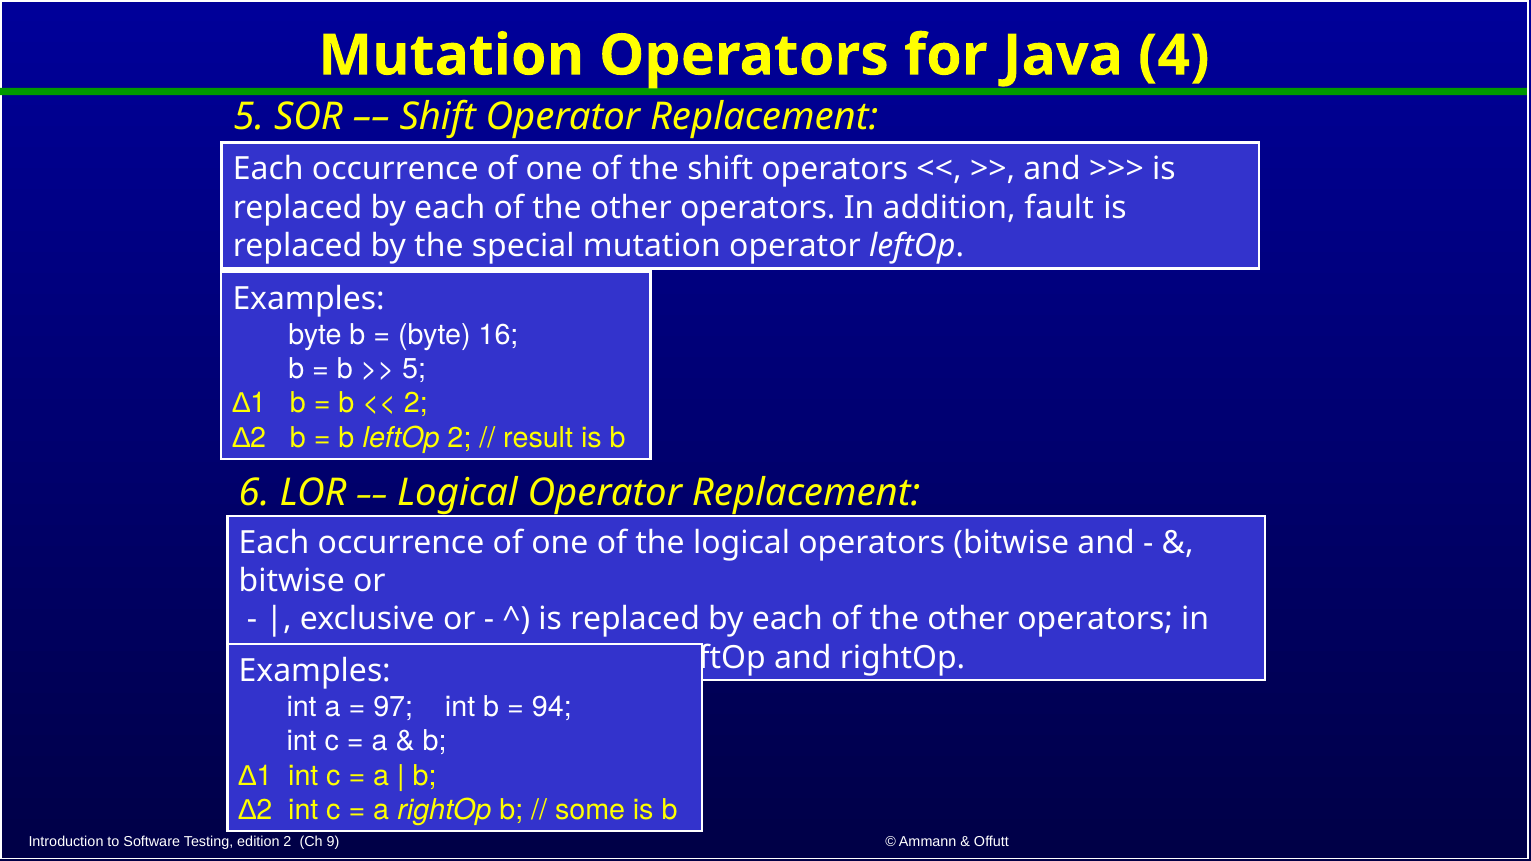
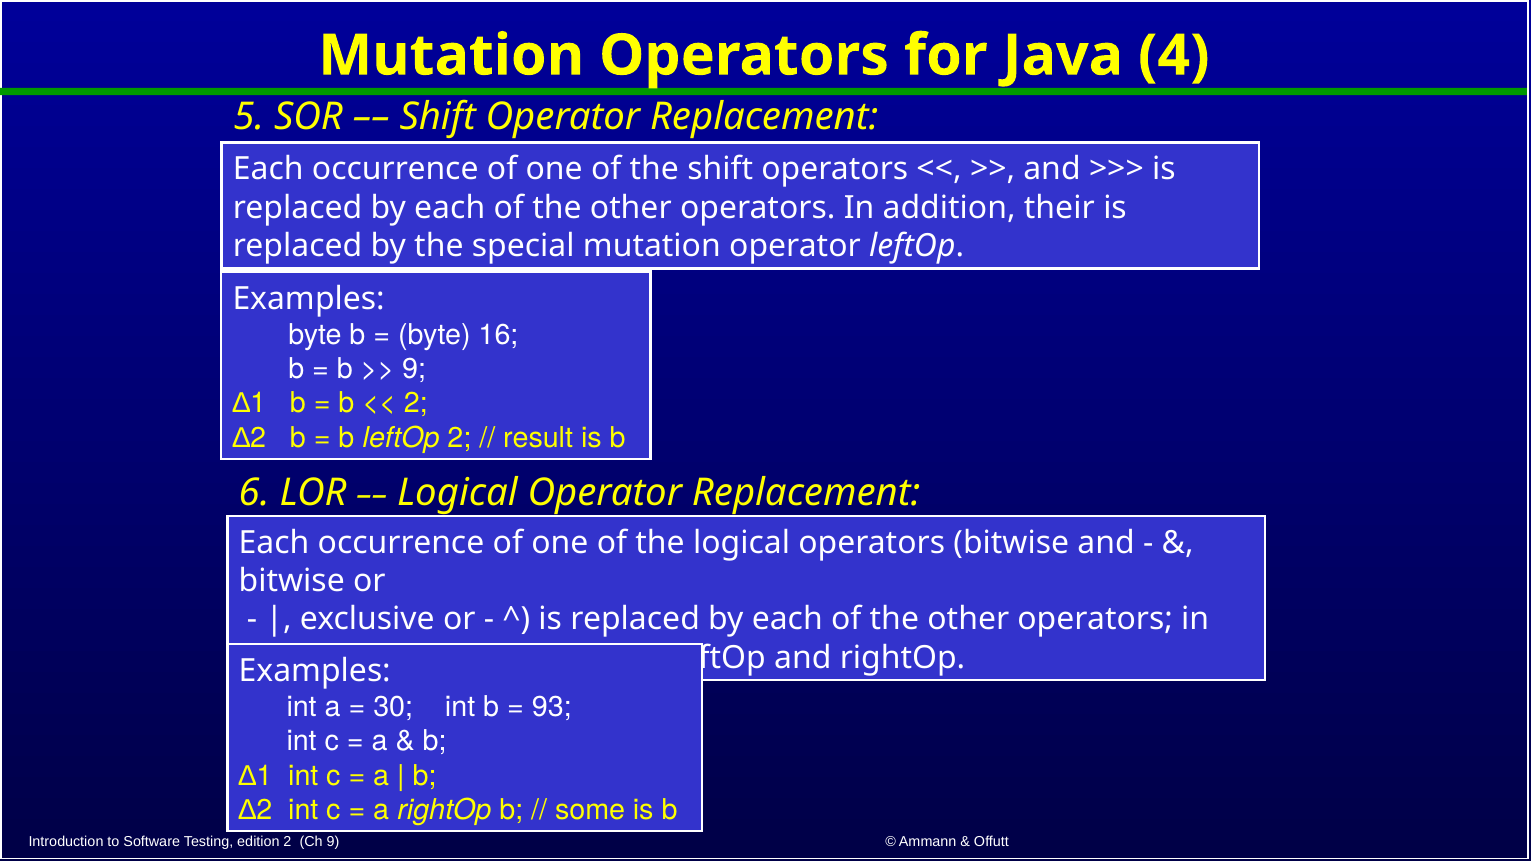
fault: fault -> their (1059, 208)
5: 5 -> 9 (414, 369)
97: 97 -> 30 (393, 707)
94: 94 -> 93 (552, 707)
